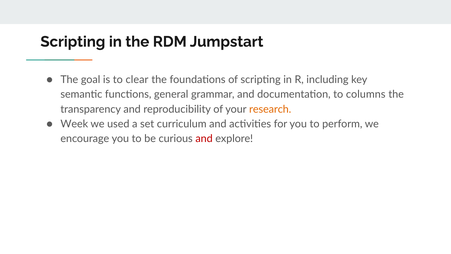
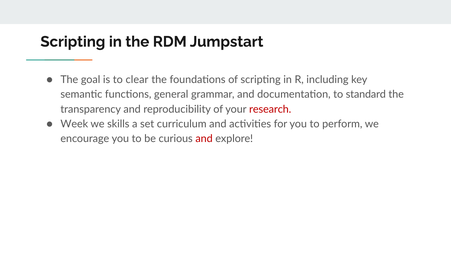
columns: columns -> standard (366, 94)
research colour: orange -> red (270, 109)
used: used -> skills (118, 124)
